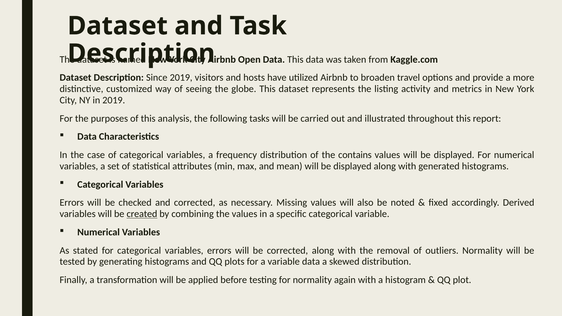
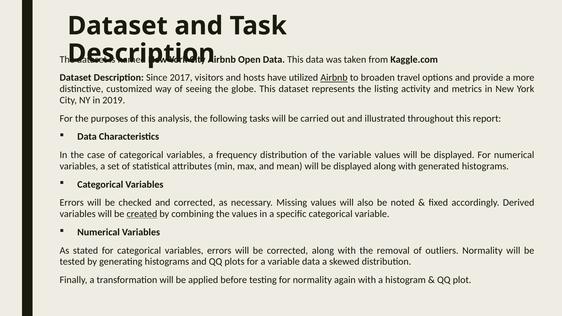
Since 2019: 2019 -> 2017 (181, 78)
Airbnb underline: none -> present (334, 78)
the contains: contains -> variable (355, 155)
